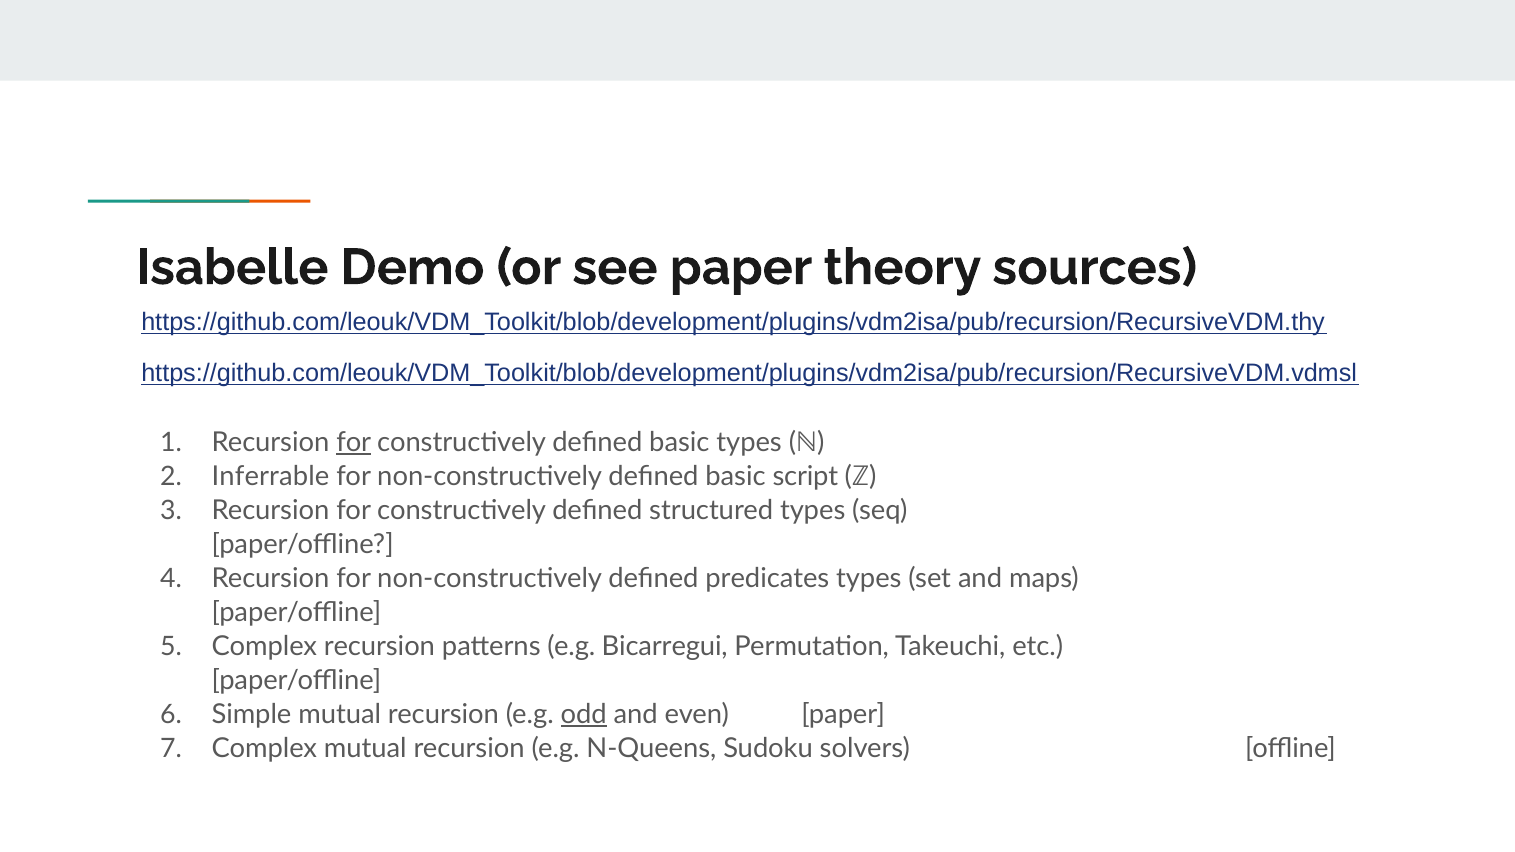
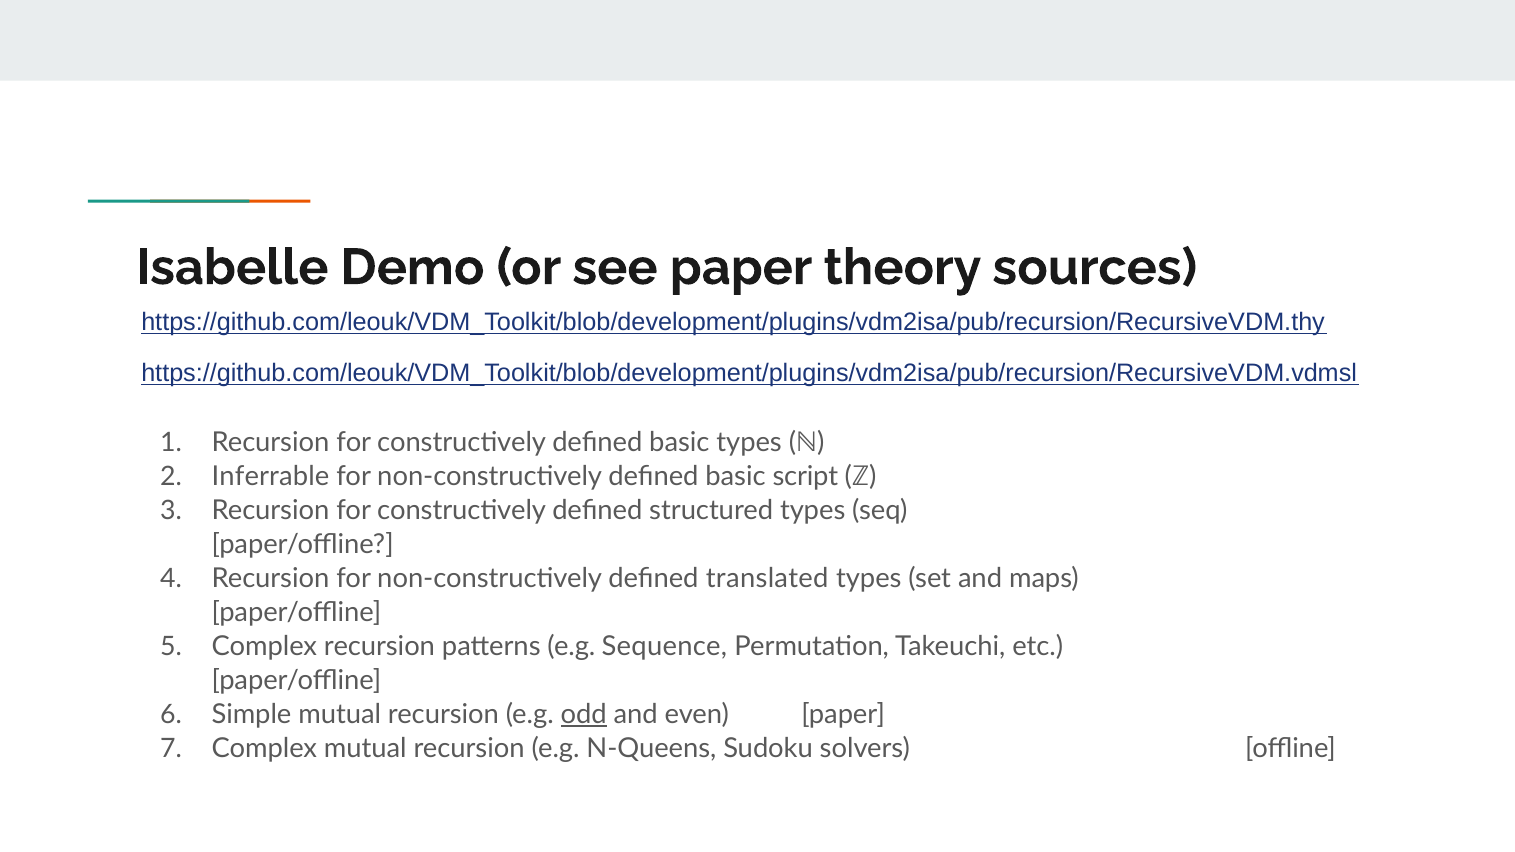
for underline: present -> none (354, 442)
predicates: predicates -> translated (767, 578)
Bicarregui: Bicarregui -> Sequence (664, 646)
